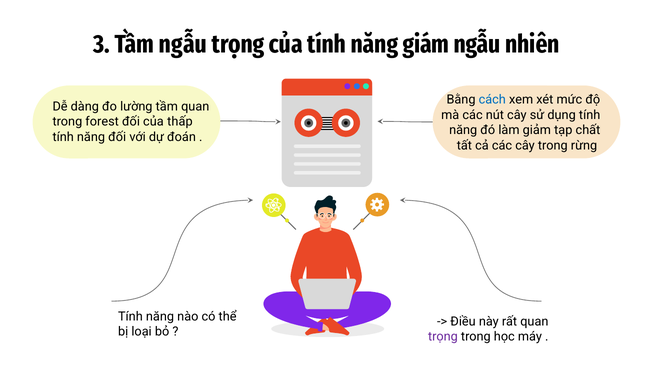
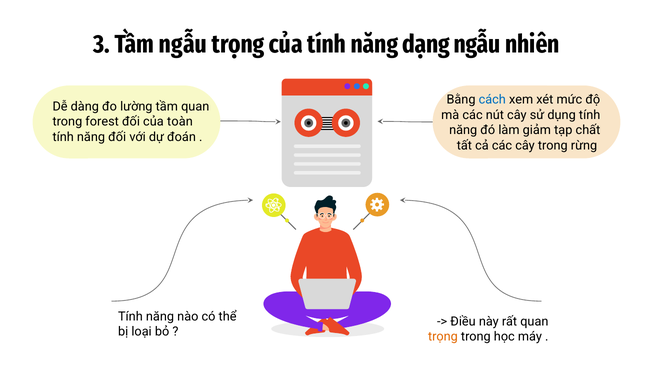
giám: giám -> dạng (426, 44)
thấp: thấp -> toàn (180, 122)
trọng colour: purple -> orange (443, 337)
